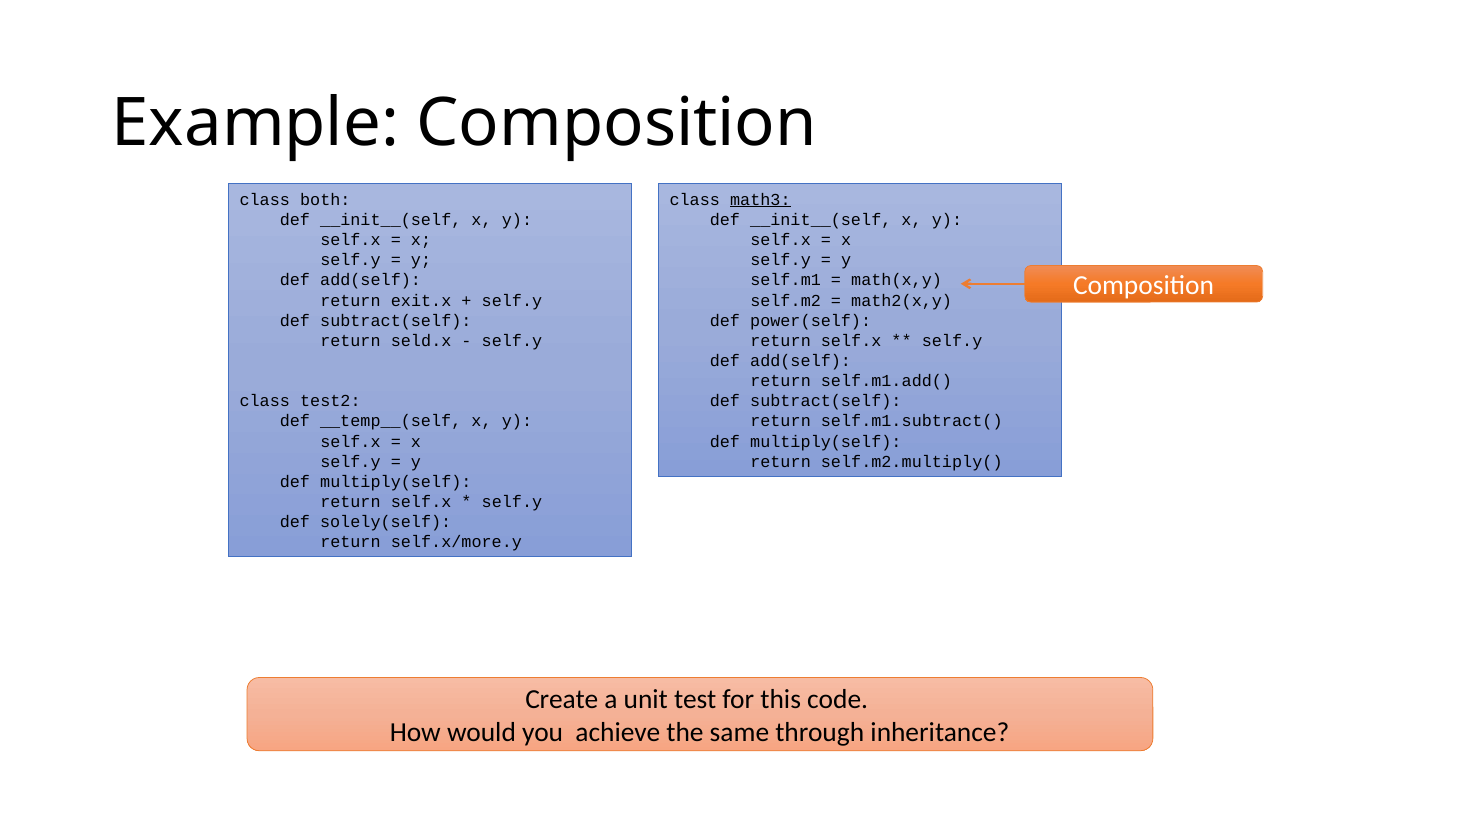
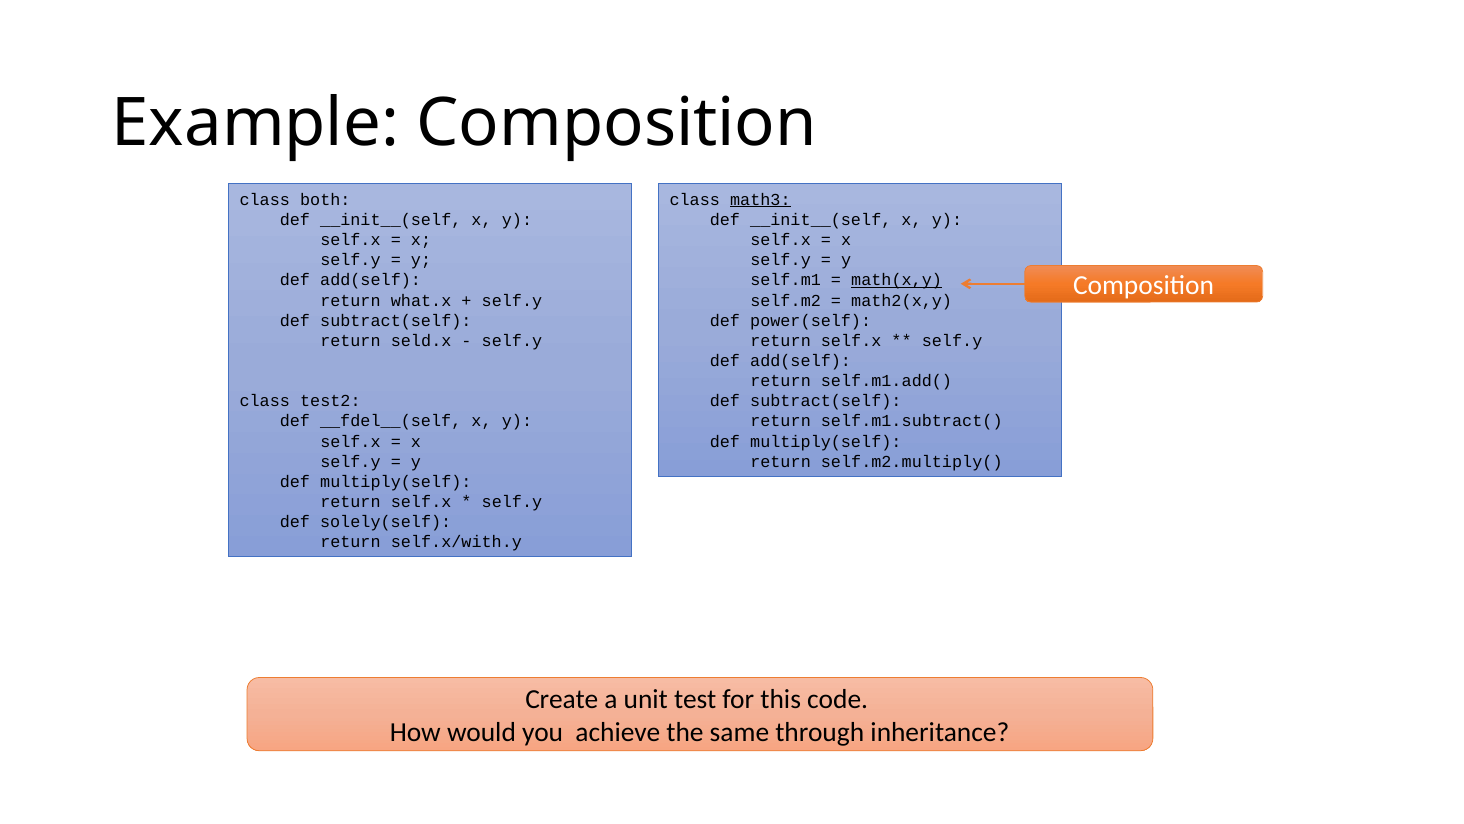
math(x,y underline: none -> present (897, 280)
exit.x: exit.x -> what.x (421, 300)
__temp__(self: __temp__(self -> __fdel__(self (391, 421)
self.x/more.y: self.x/more.y -> self.x/with.y (456, 542)
